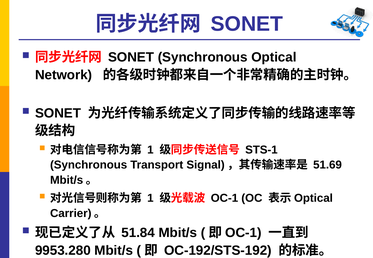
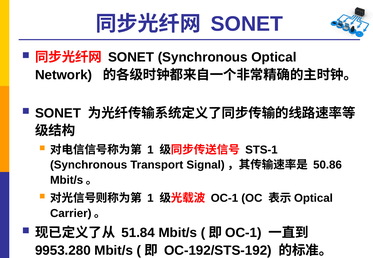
51.69: 51.69 -> 50.86 (328, 165)
